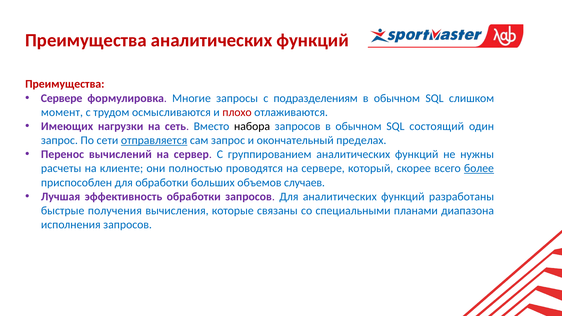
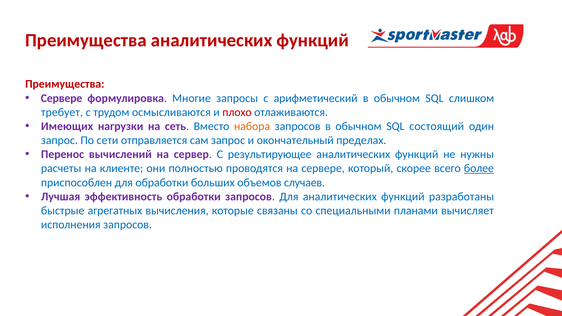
подразделениям: подразделениям -> арифметический (316, 98)
момент: момент -> требует (62, 112)
набора colour: black -> orange (252, 126)
отправляется underline: present -> none (154, 140)
группированием: группированием -> результирующее (270, 154)
получения: получения -> агрегатных (115, 211)
диапазона: диапазона -> вычисляет (467, 211)
